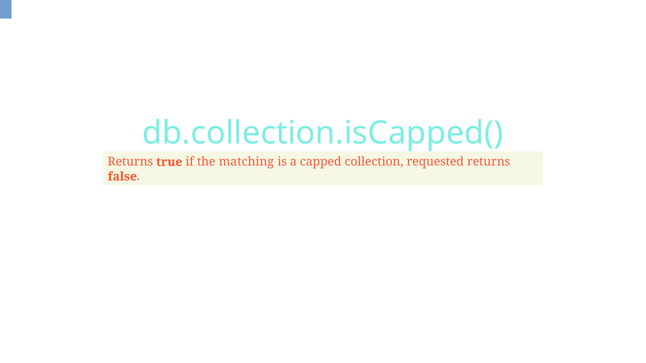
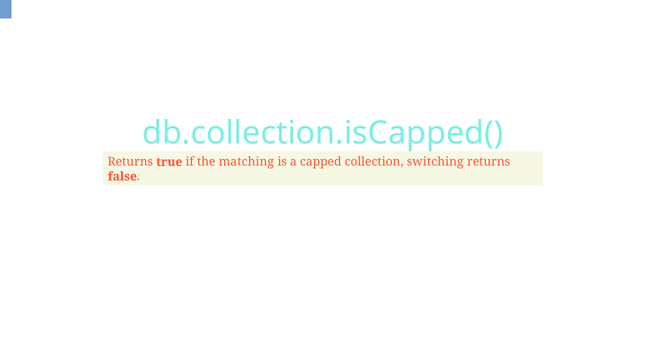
requested: requested -> switching (435, 162)
